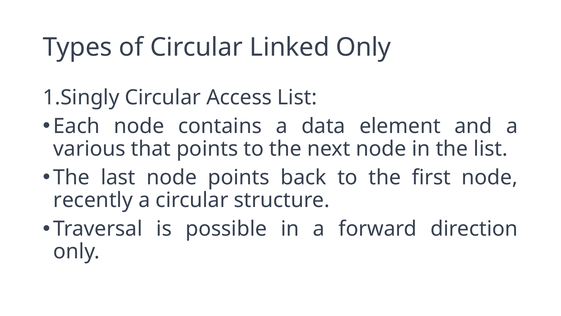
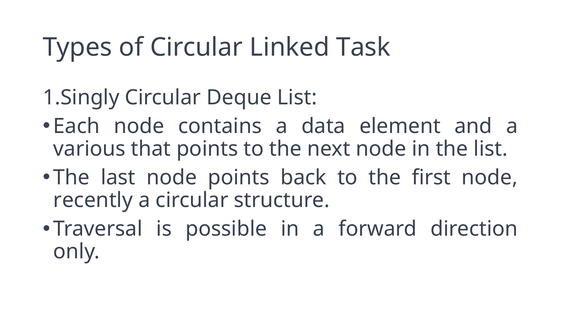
Linked Only: Only -> Task (363, 47)
Access: Access -> Deque (239, 97)
